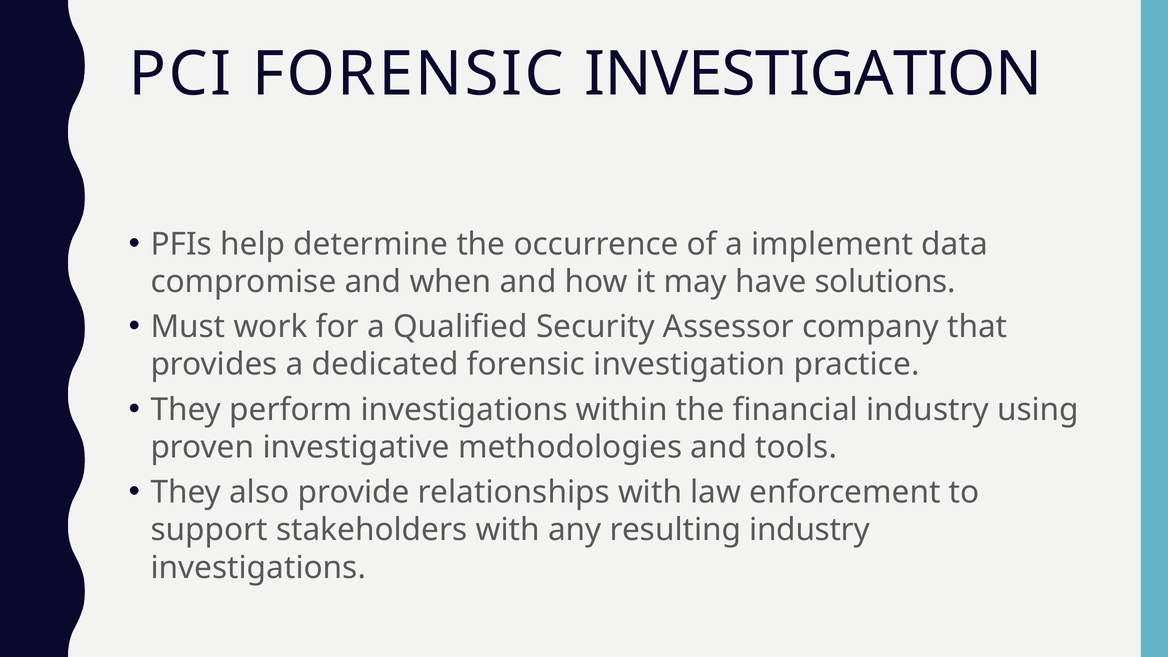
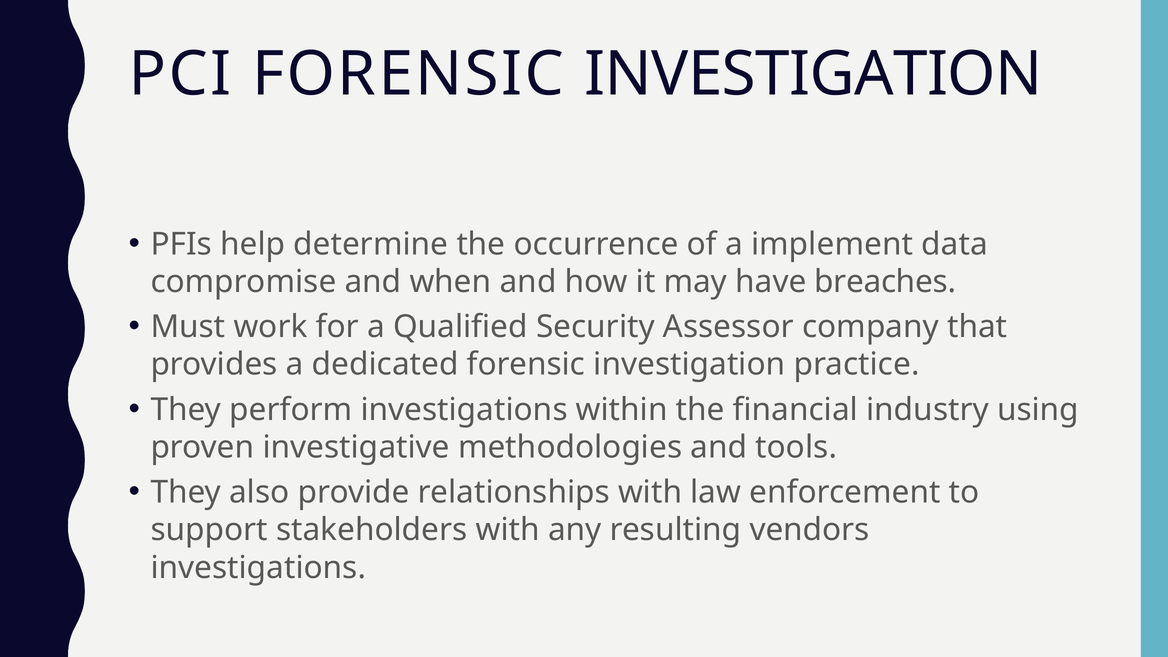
solutions: solutions -> breaches (885, 282)
resulting industry: industry -> vendors (809, 530)
